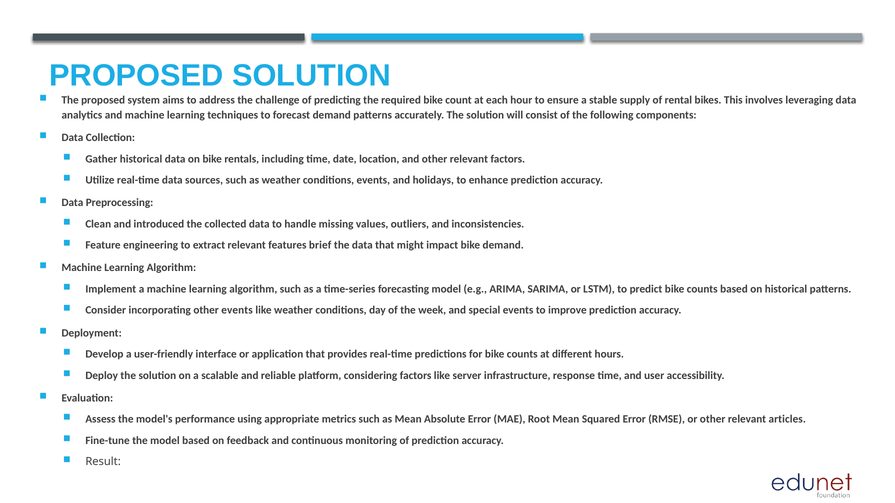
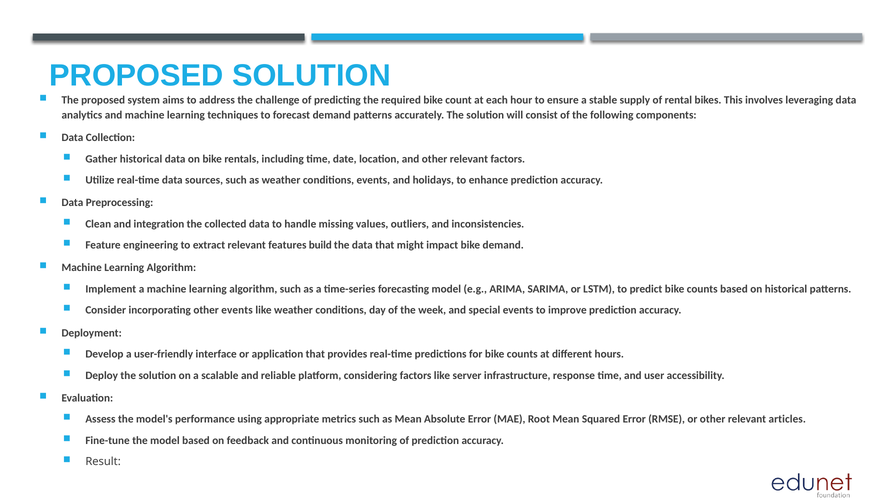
introduced: introduced -> integration (159, 224)
brief: brief -> build (320, 245)
